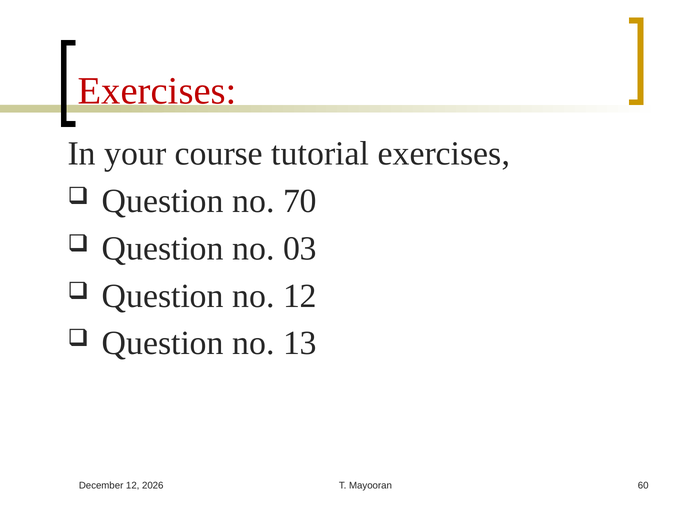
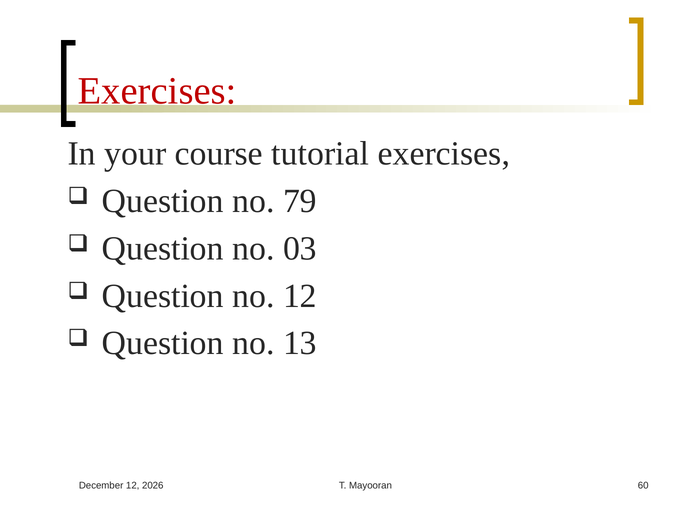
70: 70 -> 79 (300, 201)
